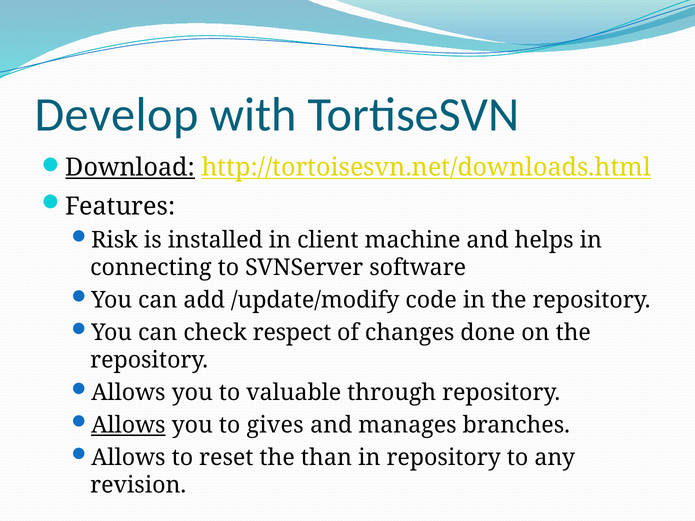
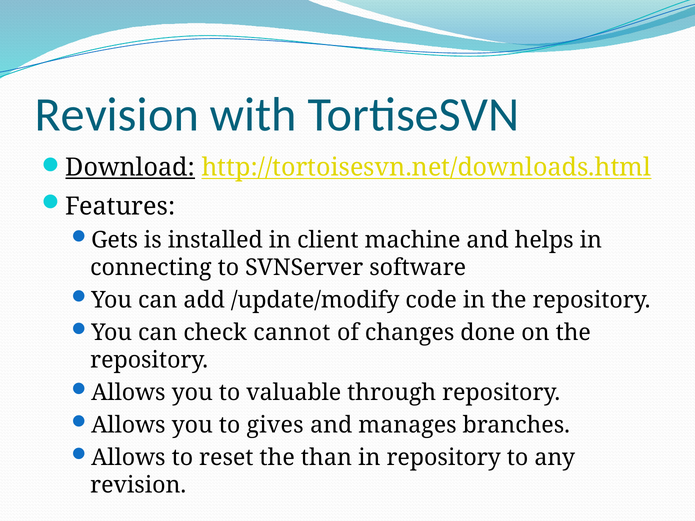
Develop: Develop -> Revision (117, 115)
Risk: Risk -> Gets (115, 240)
respect: respect -> cannot (292, 333)
Allows underline: present -> none (128, 425)
